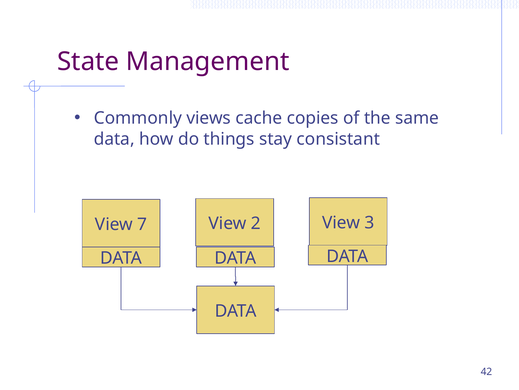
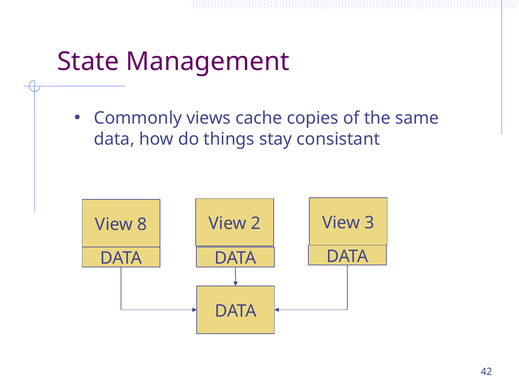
7: 7 -> 8 (142, 224)
